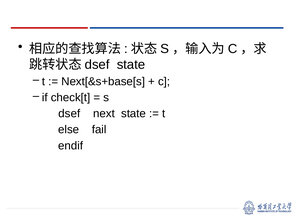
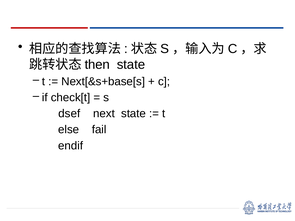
dsef: dsef -> then (97, 65)
